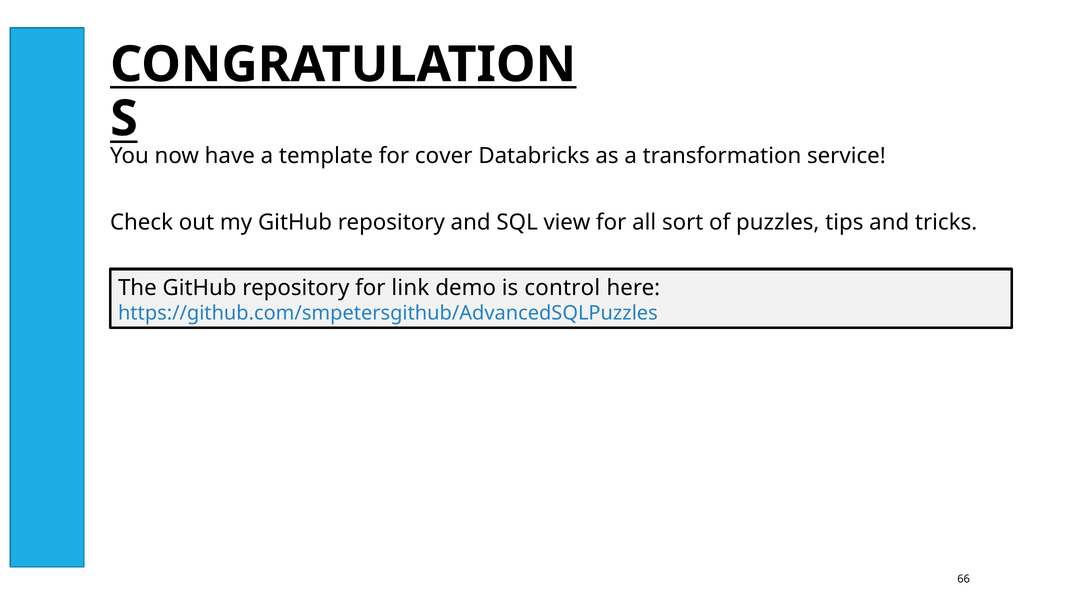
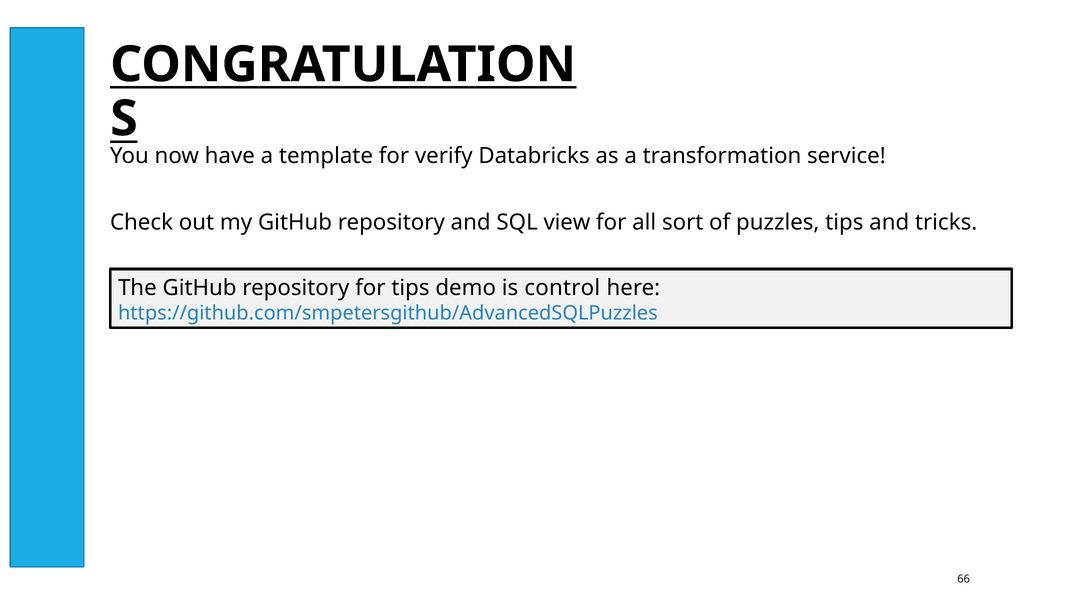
cover: cover -> verify (444, 156)
for link: link -> tips (410, 288)
